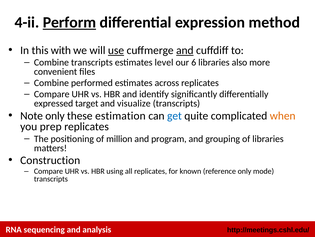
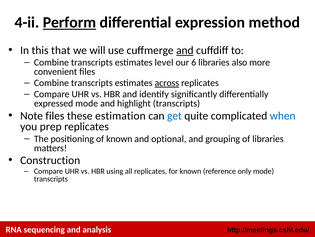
with: with -> that (61, 50)
use underline: present -> none (116, 50)
performed: performed -> transcripts (92, 83)
across underline: none -> present (167, 83)
expressed target: target -> mode (87, 103)
visualize: visualize -> highlight (134, 103)
Note only: only -> files (55, 115)
when colour: orange -> blue (283, 115)
of million: million -> known (119, 138)
program: program -> optional (169, 138)
